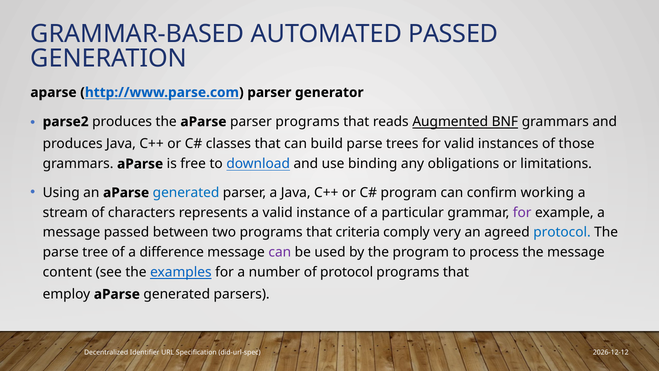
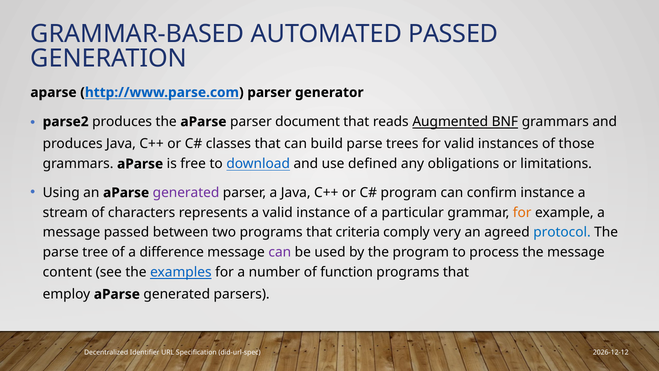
parser programs: programs -> document (308, 122)
binding: binding -> defined (373, 164)
generated colour: blue -> purple (186, 193)
confirm working: working -> instance (547, 193)
for colour: purple -> orange (522, 212)
of protocol: protocol -> function (347, 272)
